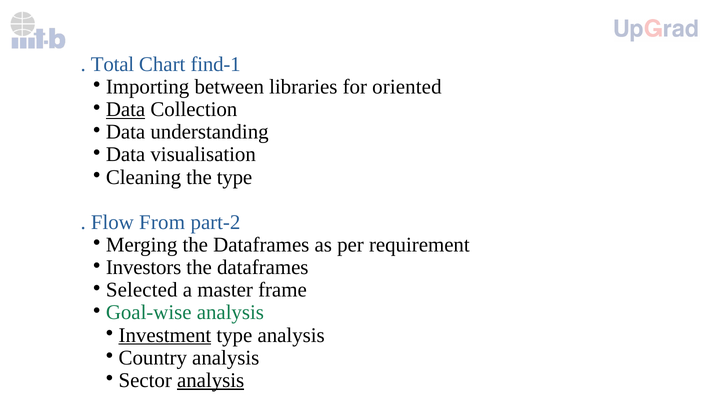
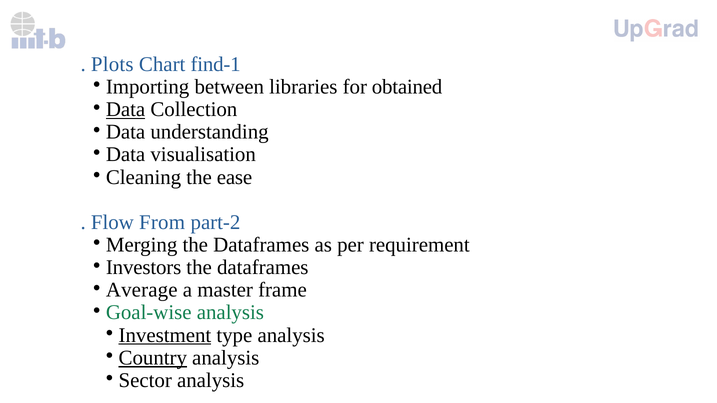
Total: Total -> Plots (112, 64)
oriented: oriented -> obtained (407, 87)
the type: type -> ease (235, 177)
Selected: Selected -> Average (142, 290)
Country underline: none -> present (153, 358)
analysis underline: present -> none (211, 381)
